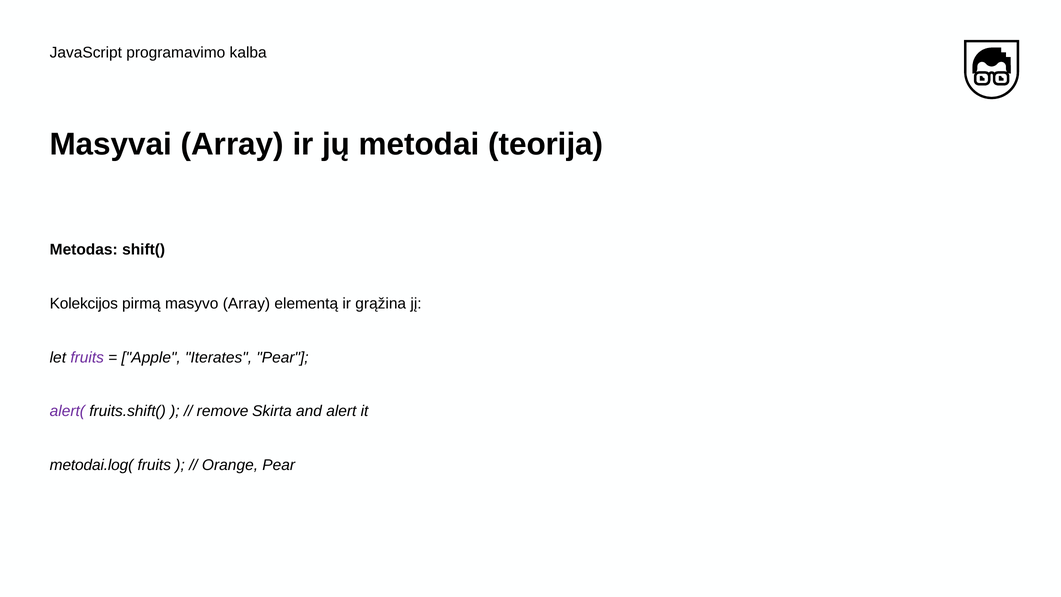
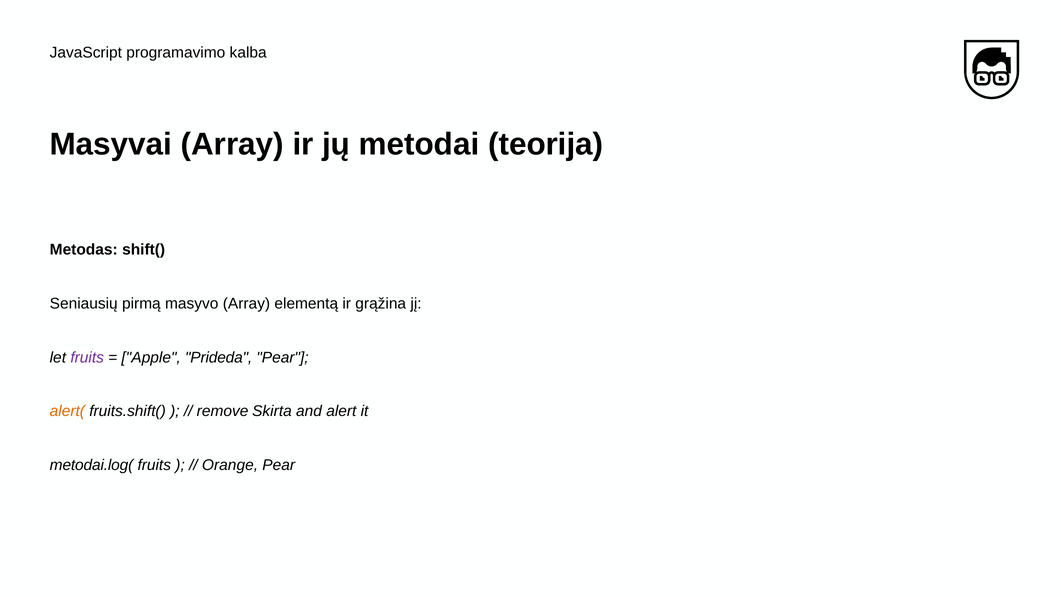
Kolekcijos: Kolekcijos -> Seniausių (84, 304)
Iterates: Iterates -> Prideda (219, 357)
alert( colour: purple -> orange (67, 411)
